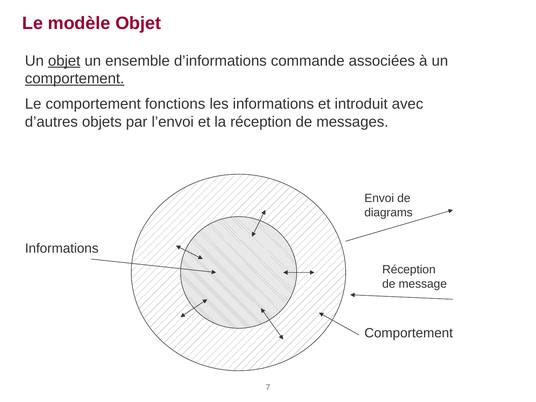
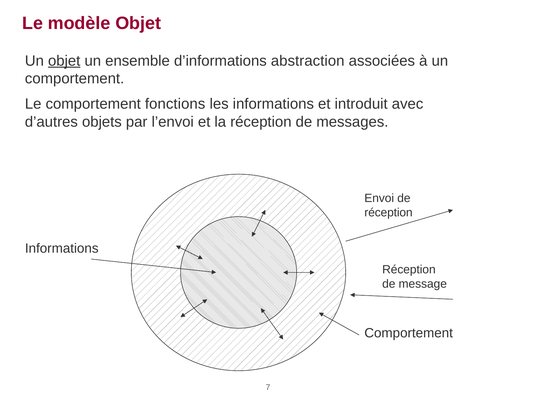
commande: commande -> abstraction (308, 61)
comportement underline: present -> none (75, 79)
diagrams: diagrams -> réception (389, 212)
